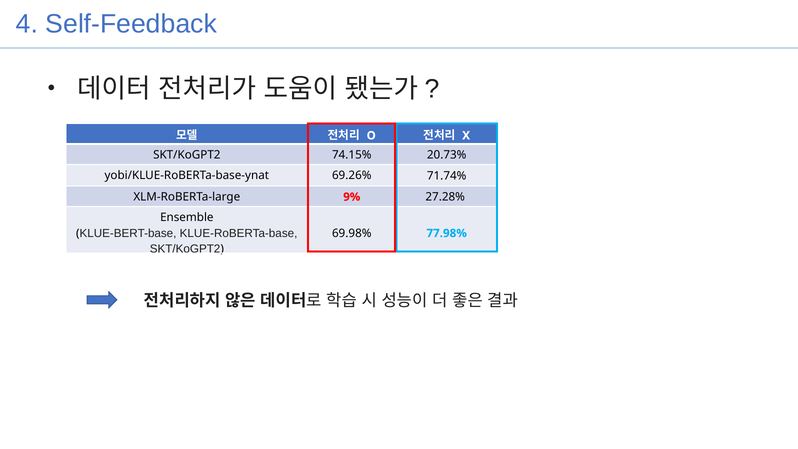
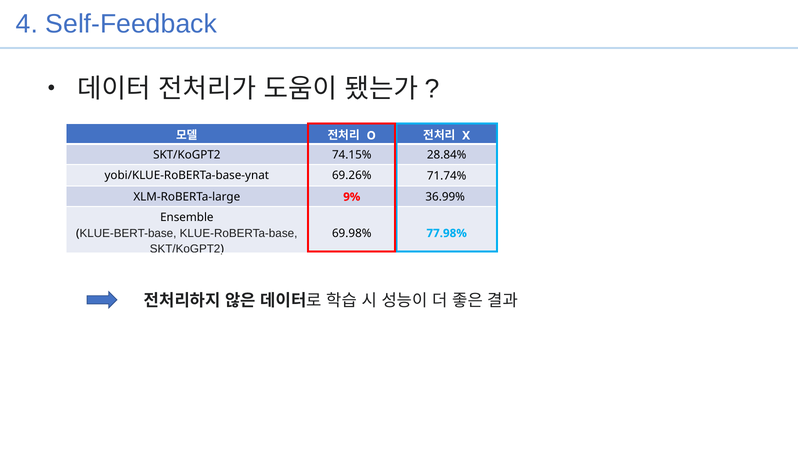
20.73%: 20.73% -> 28.84% (447, 155)
27.28%: 27.28% -> 36.99% (445, 197)
